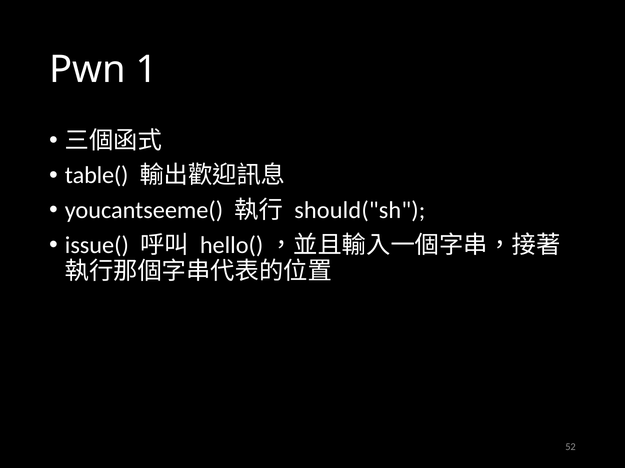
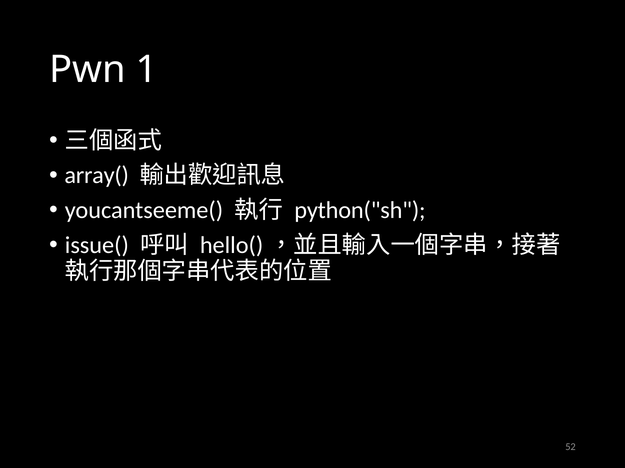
table(: table( -> array( (97, 176)
should("sh: should("sh -> python("sh (360, 211)
